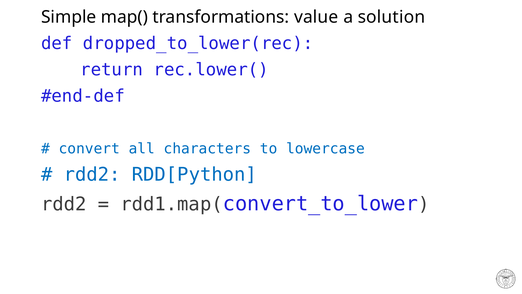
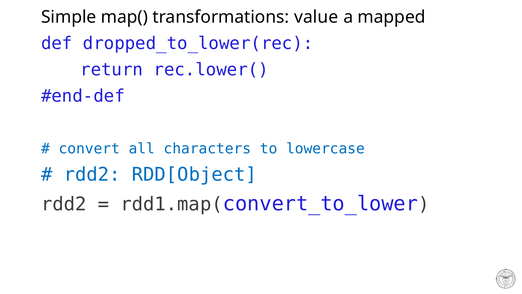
solution: solution -> mapped (392, 17)
RDD[Python: RDD[Python -> RDD[Object (194, 174)
